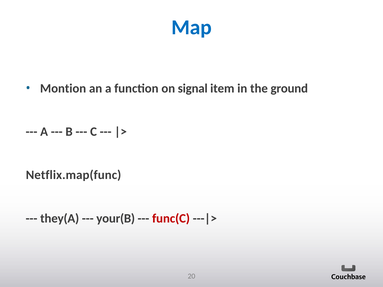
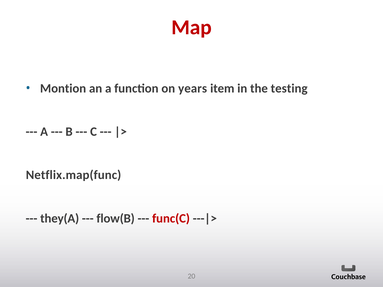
Map colour: blue -> red (191, 27)
signal: signal -> years (193, 88)
ground: ground -> testing (289, 88)
your(B: your(B -> flow(B (116, 219)
